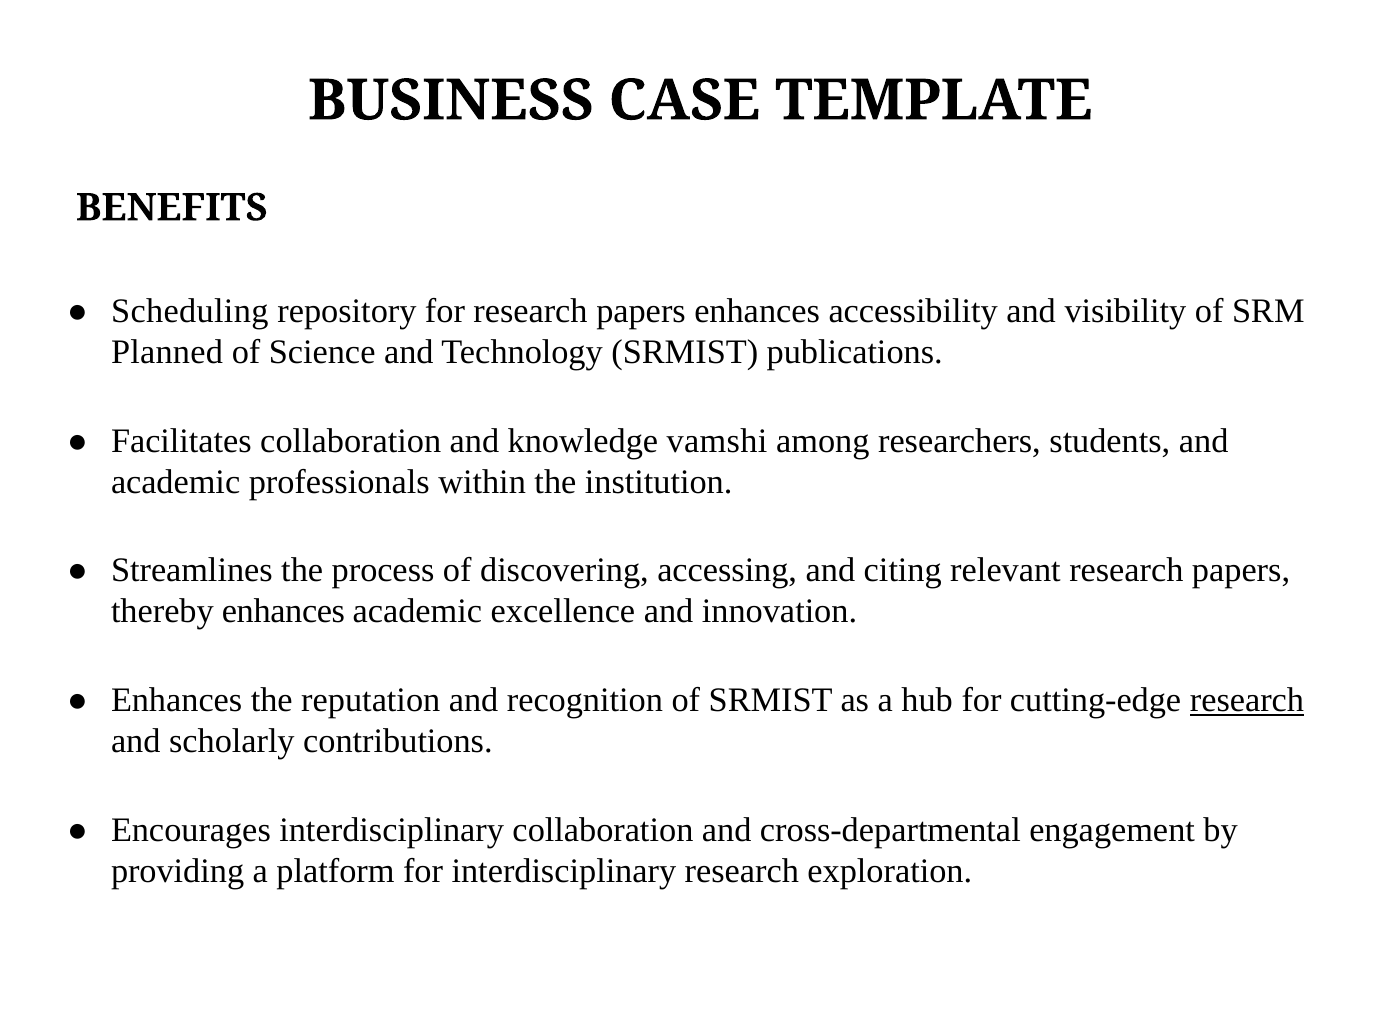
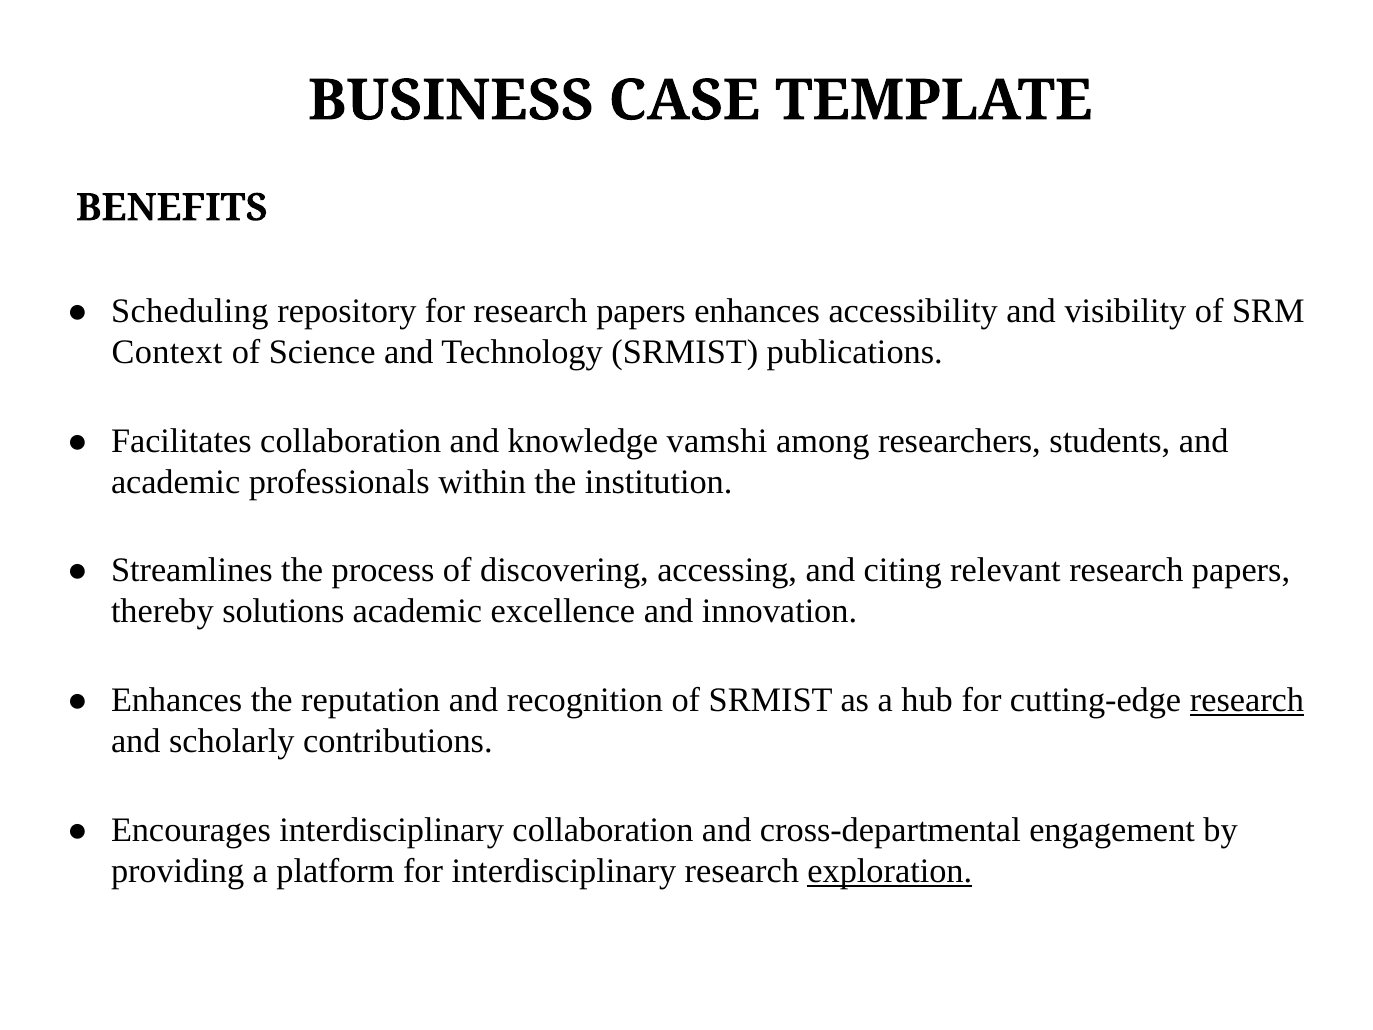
Planned: Planned -> Context (167, 352)
thereby enhances: enhances -> solutions (283, 611)
exploration underline: none -> present (890, 871)
